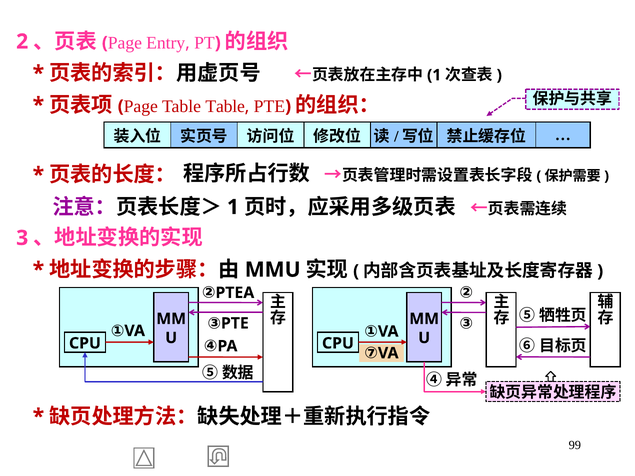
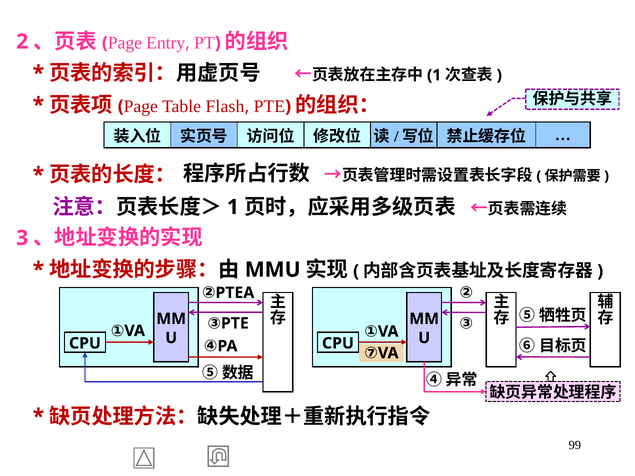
Table Table: Table -> Flash (225, 106)
